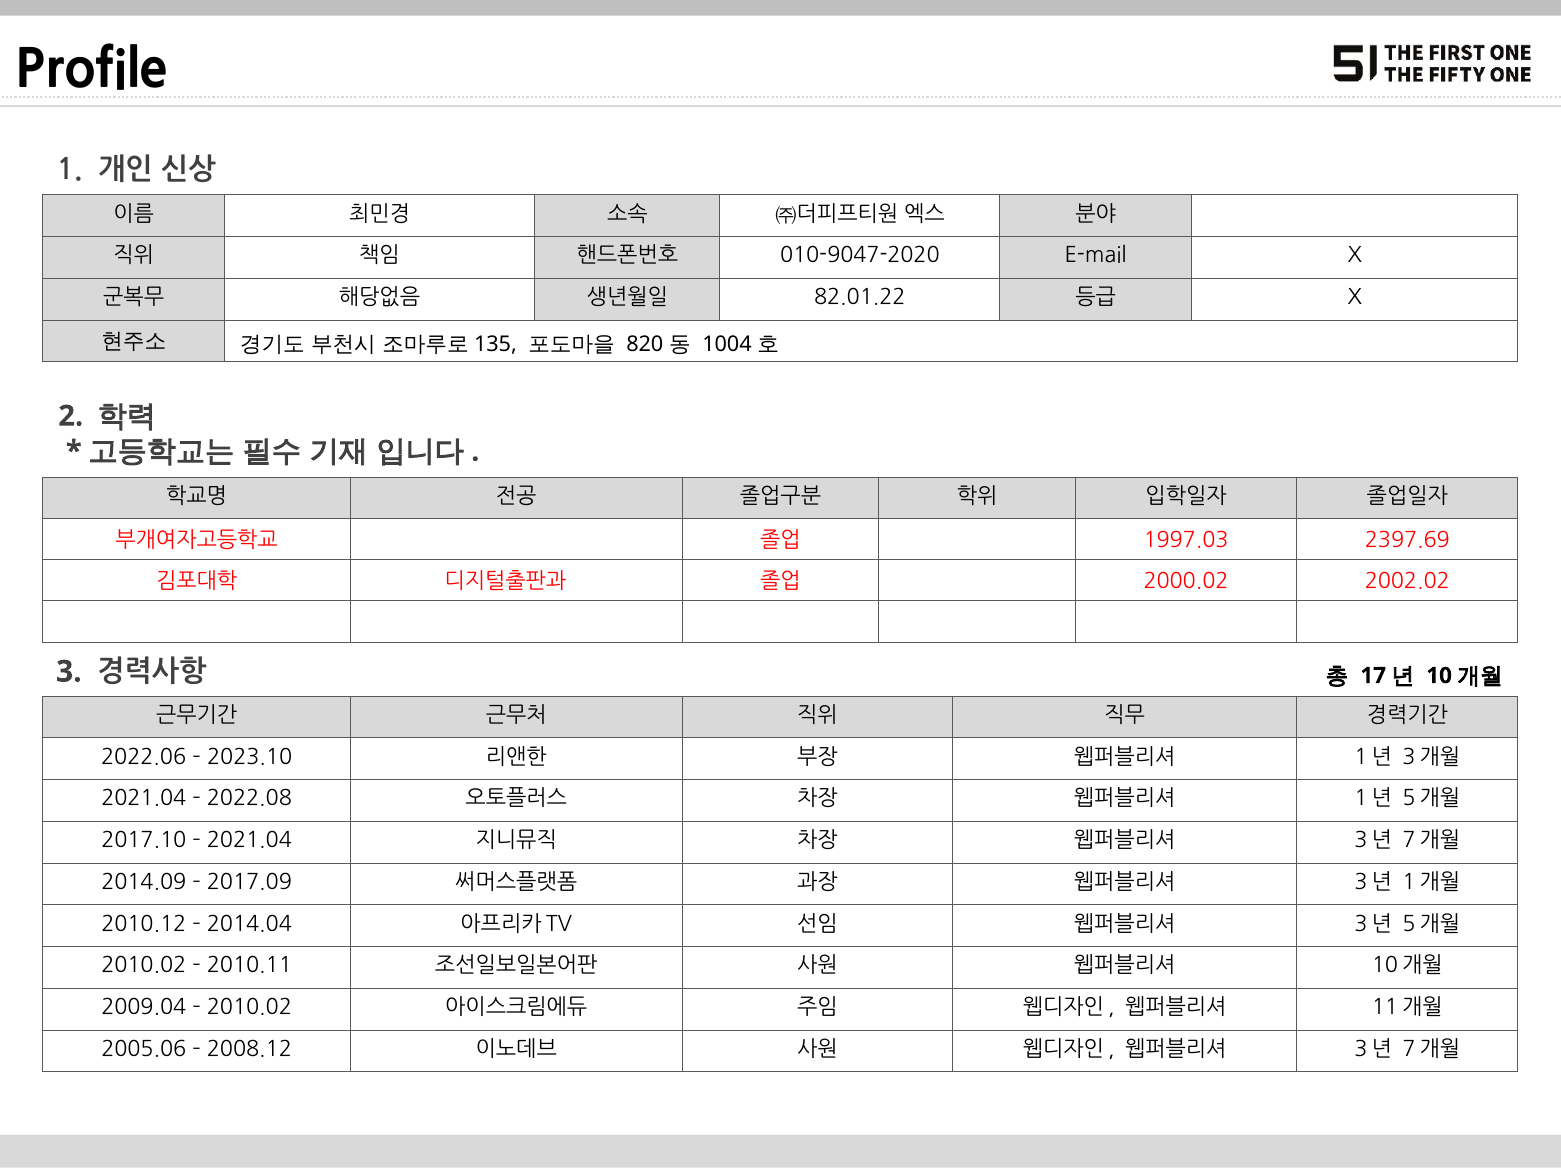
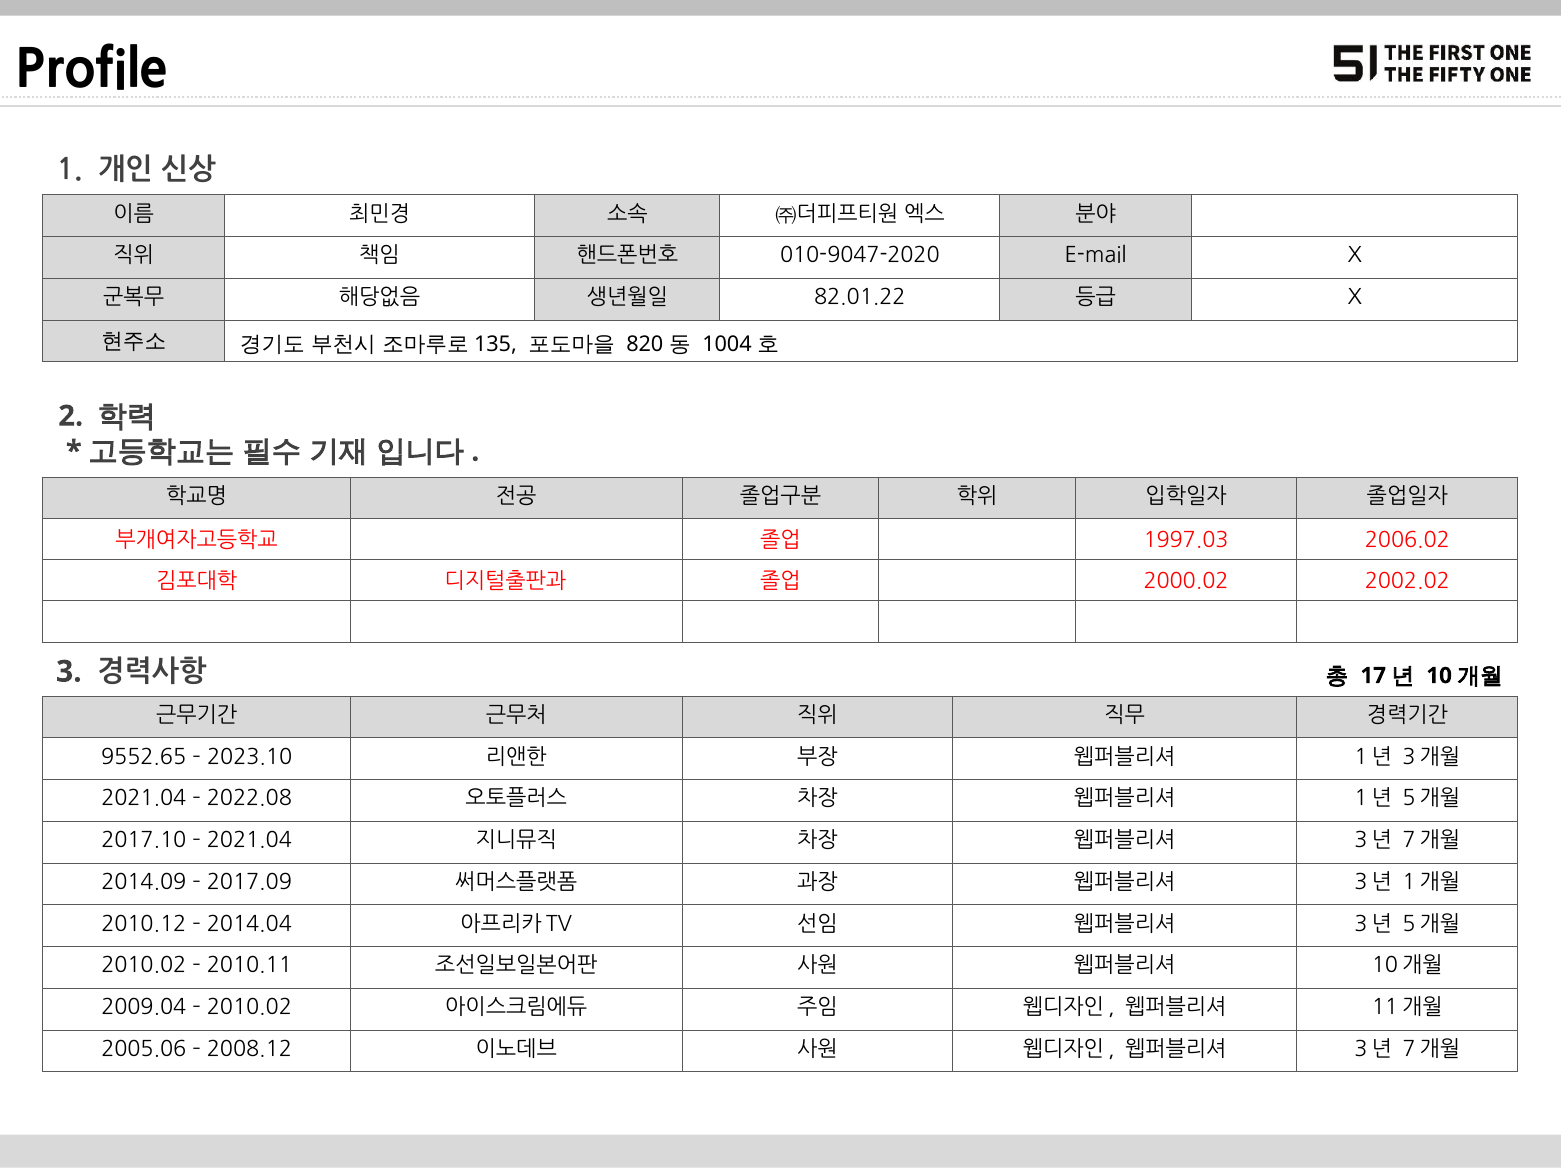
2397.69: 2397.69 -> 2006.02 (1407, 540)
2022.06: 2022.06 -> 9552.65 (144, 757)
